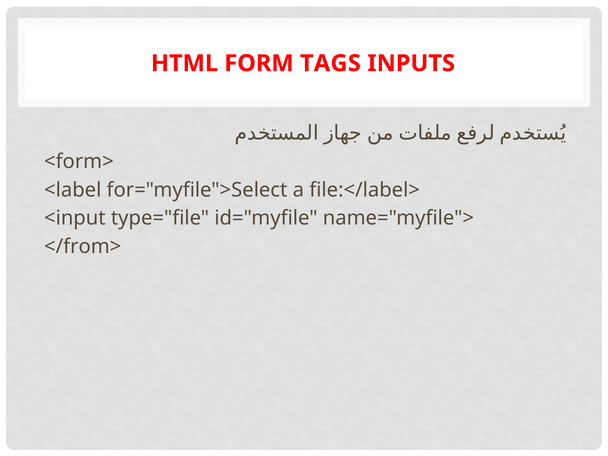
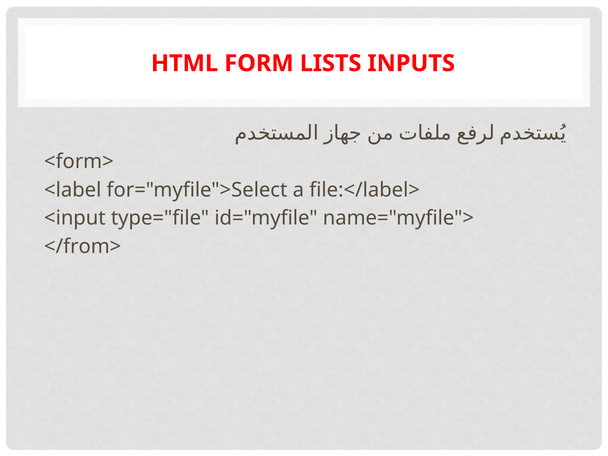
TAGS: TAGS -> LISTS (331, 63)
